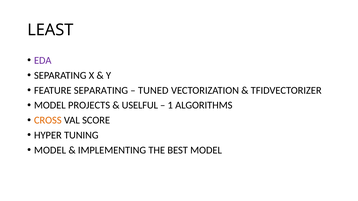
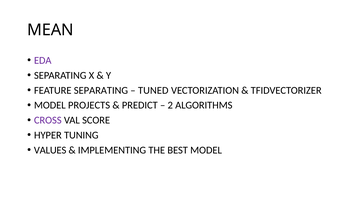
LEAST: LEAST -> MEAN (50, 30)
USELFUL: USELFUL -> PREDICT (140, 105)
1: 1 -> 2 (170, 105)
CROSS colour: orange -> purple (48, 120)
MODEL: MODEL -> VALUES (50, 150)
